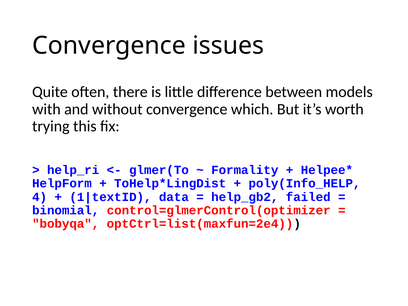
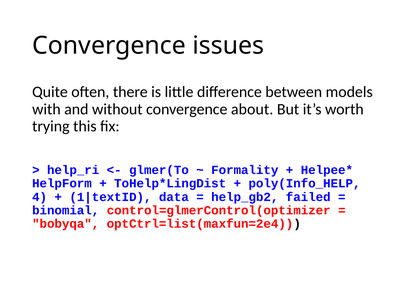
which: which -> about (252, 109)
